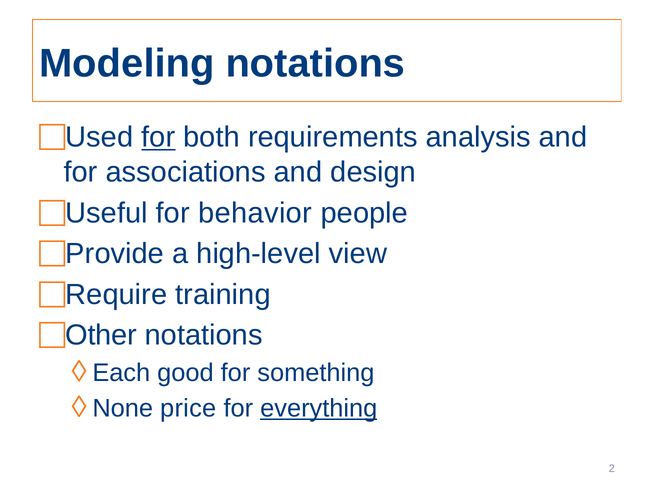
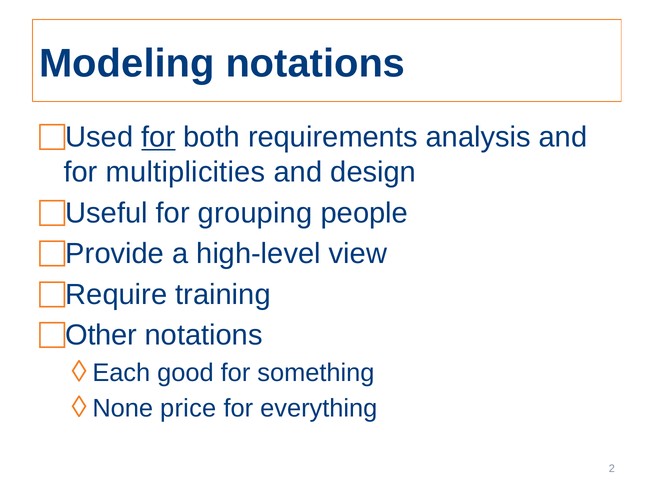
associations: associations -> multiplicities (186, 172)
behavior: behavior -> grouping (255, 213)
everything underline: present -> none (319, 408)
